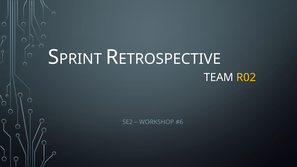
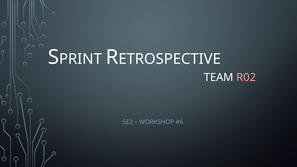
R02 colour: yellow -> pink (246, 77)
